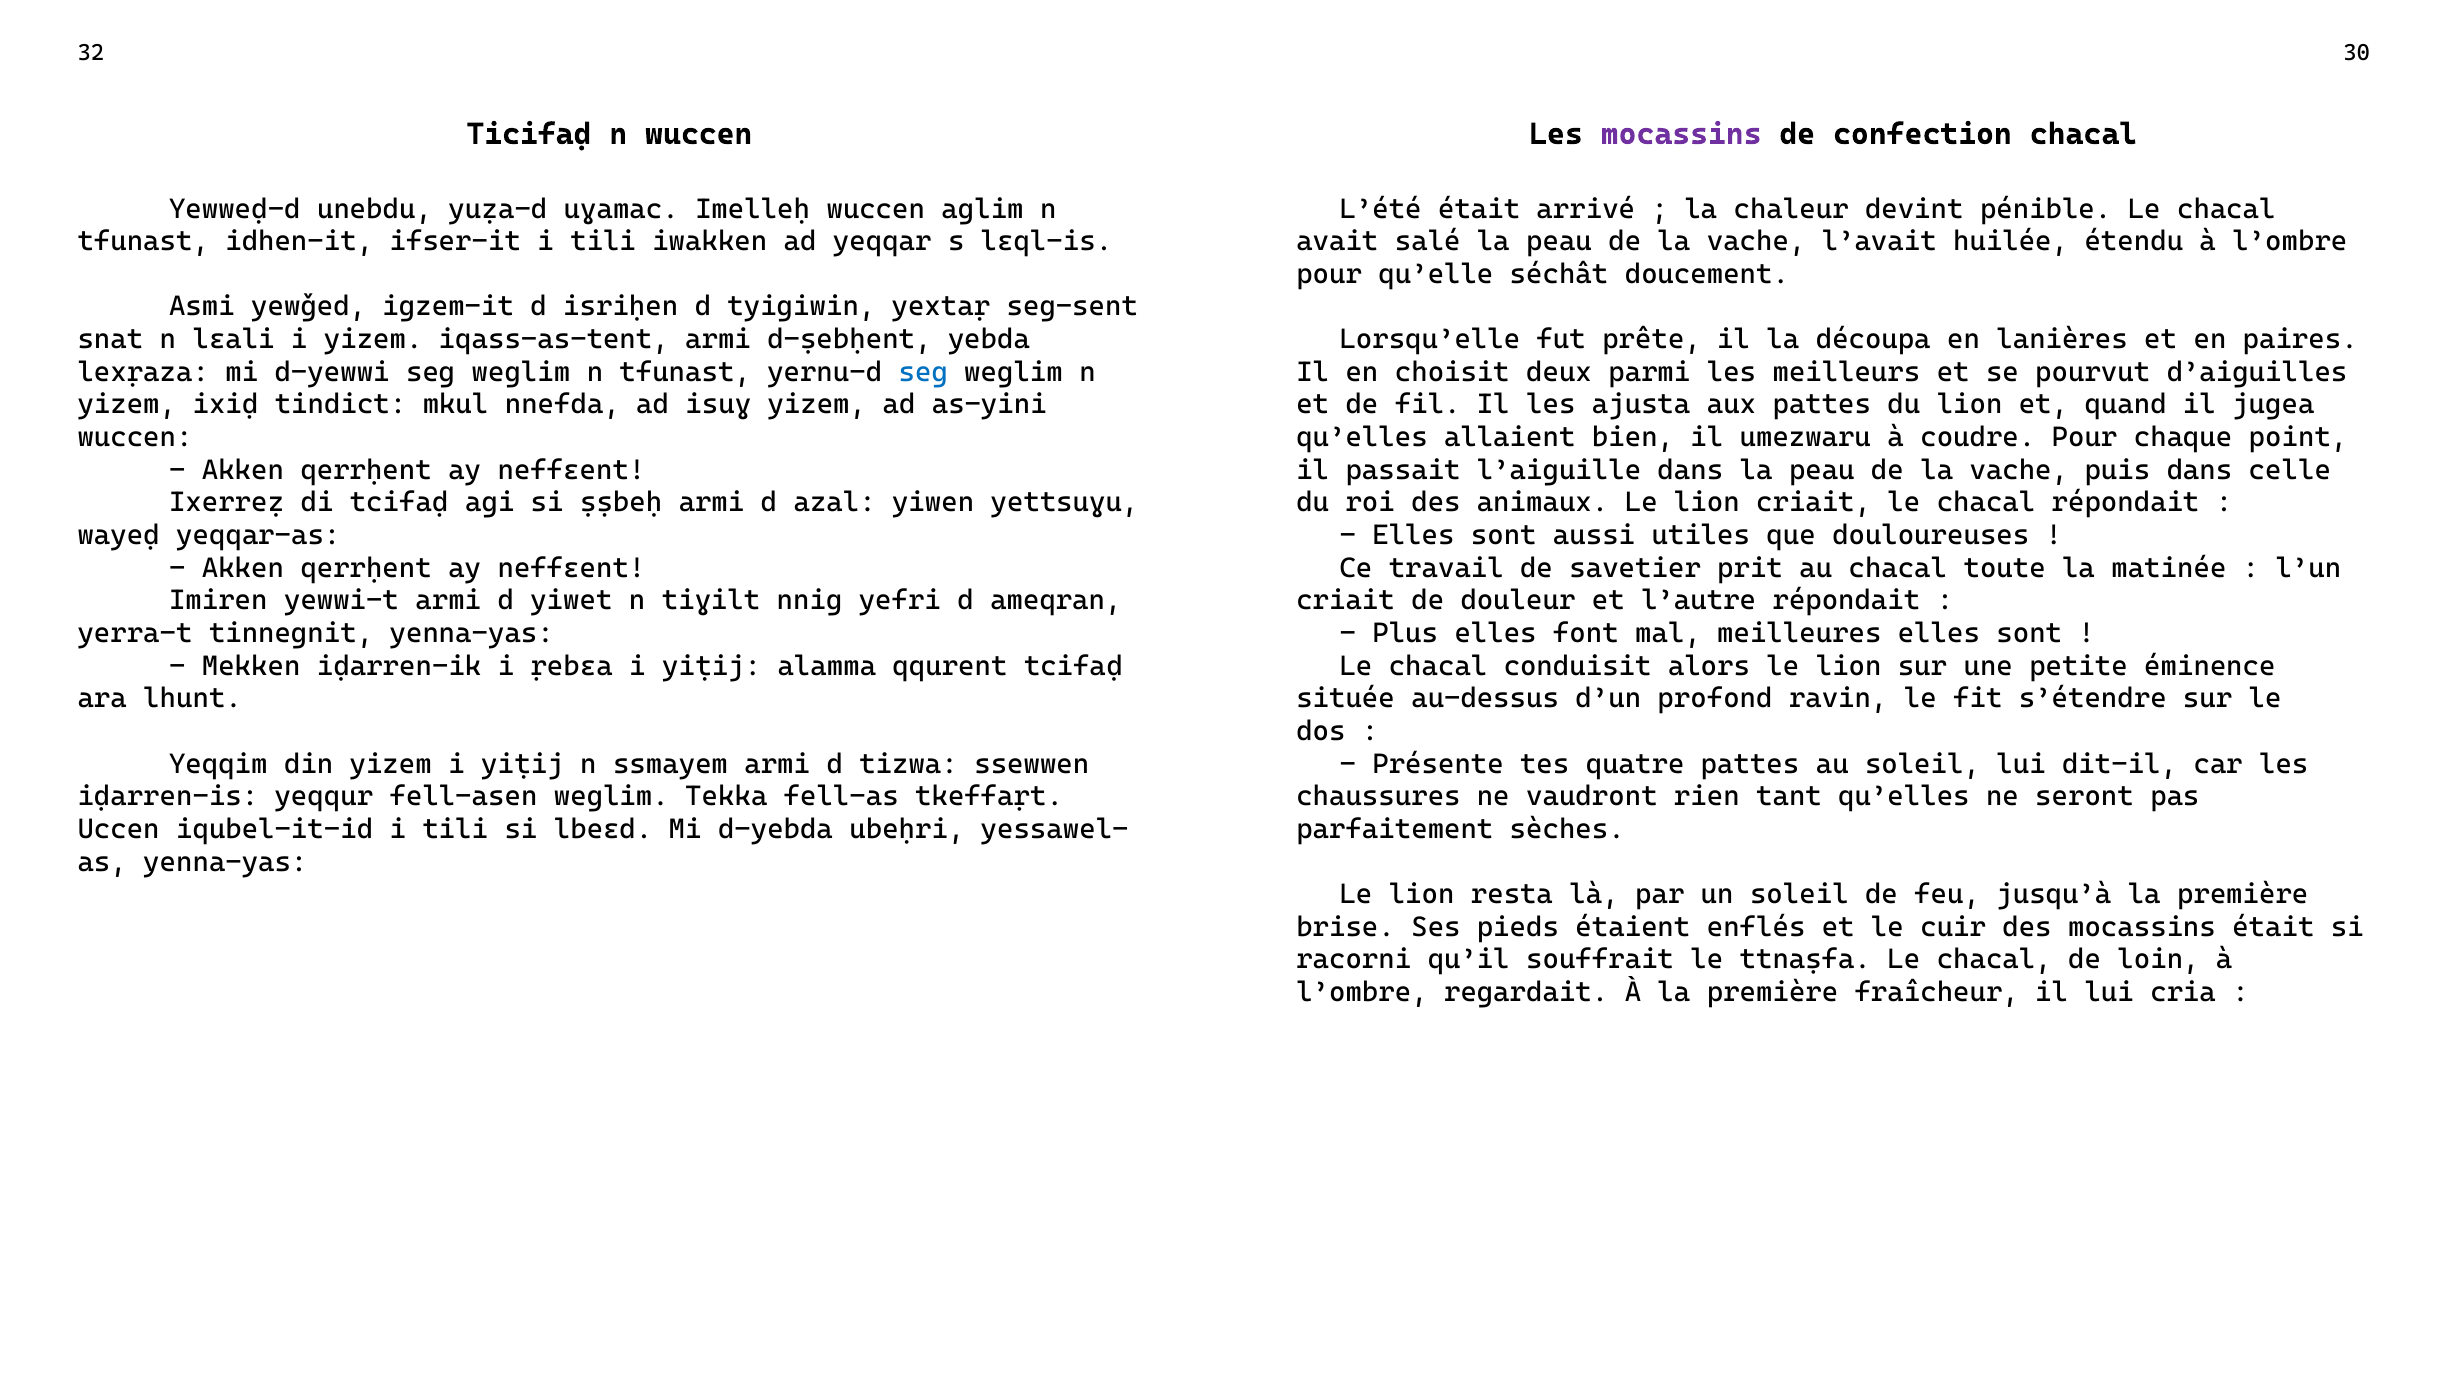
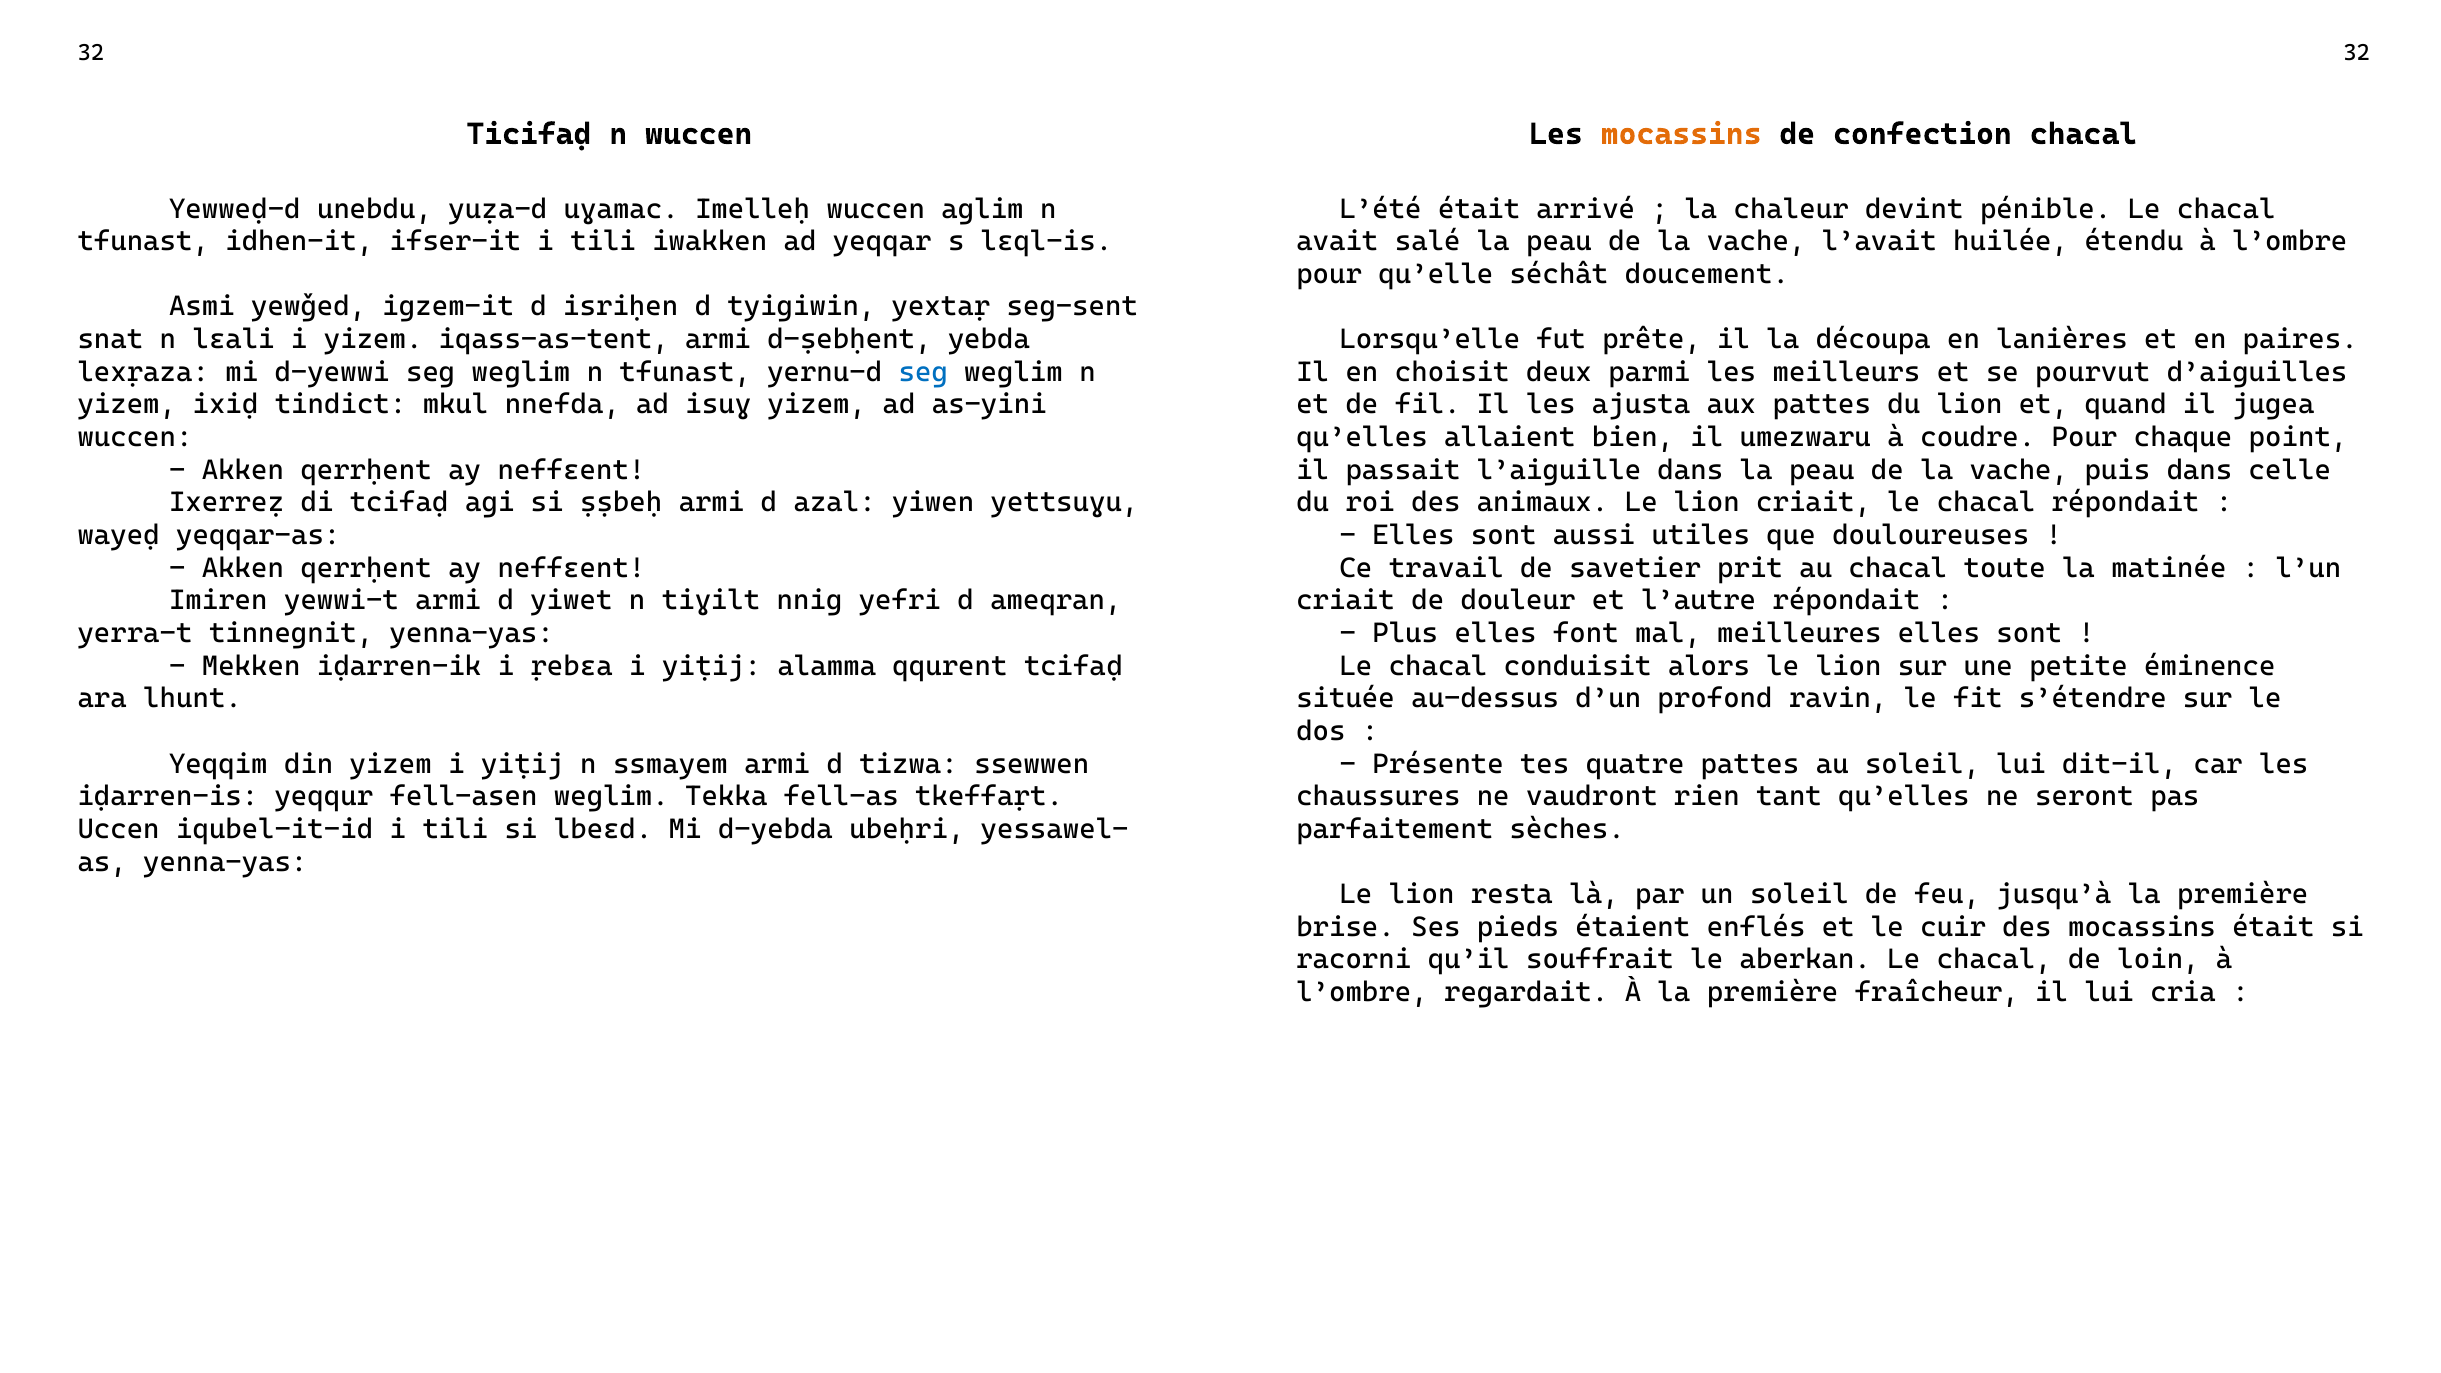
32 30: 30 -> 32 (2357, 53)
mocassins colour: purple -> orange (1681, 134)
ttnaṣfa: ttnaṣfa -> aberkan (1805, 960)
